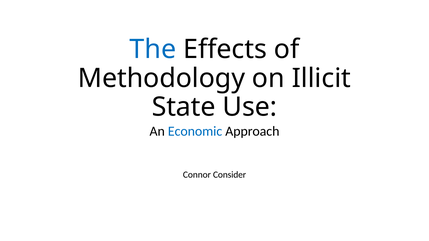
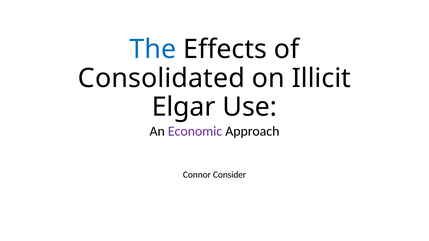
Methodology: Methodology -> Consolidated (161, 78)
State: State -> Elgar (184, 107)
Economic colour: blue -> purple (195, 131)
